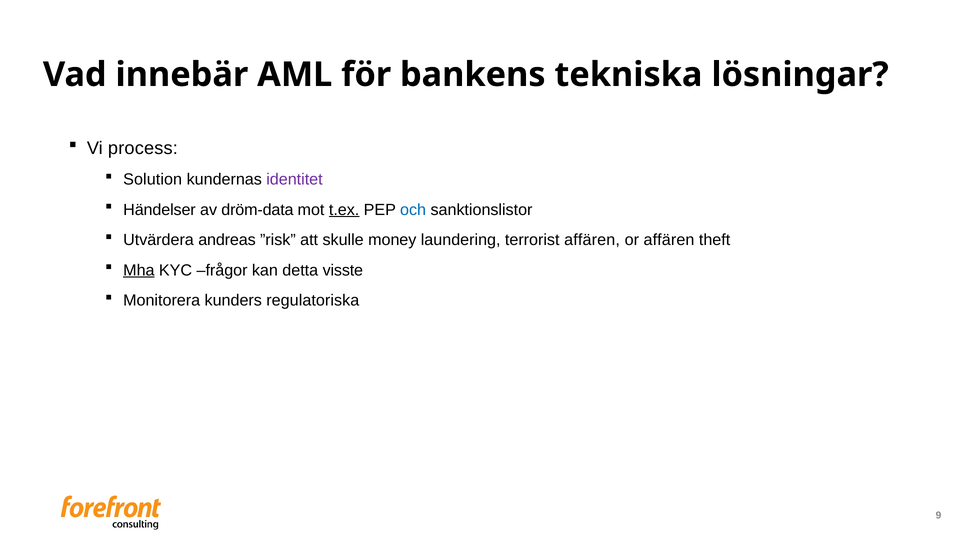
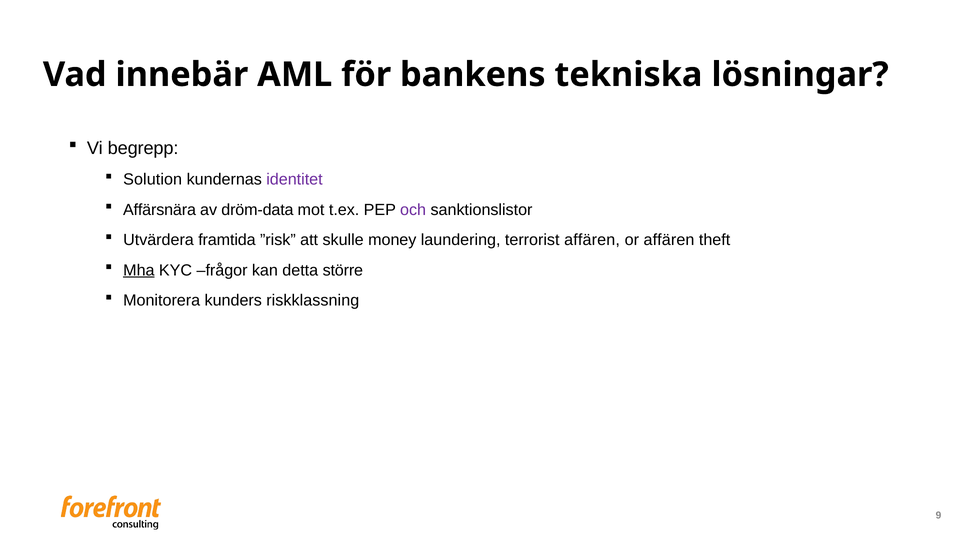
process: process -> begrepp (143, 148)
Händelser: Händelser -> Affärsnära (160, 210)
t.ex underline: present -> none (344, 210)
och colour: blue -> purple (413, 210)
andreas: andreas -> framtida (227, 240)
visste: visste -> större (343, 270)
regulatoriska: regulatoriska -> riskklassning (313, 300)
